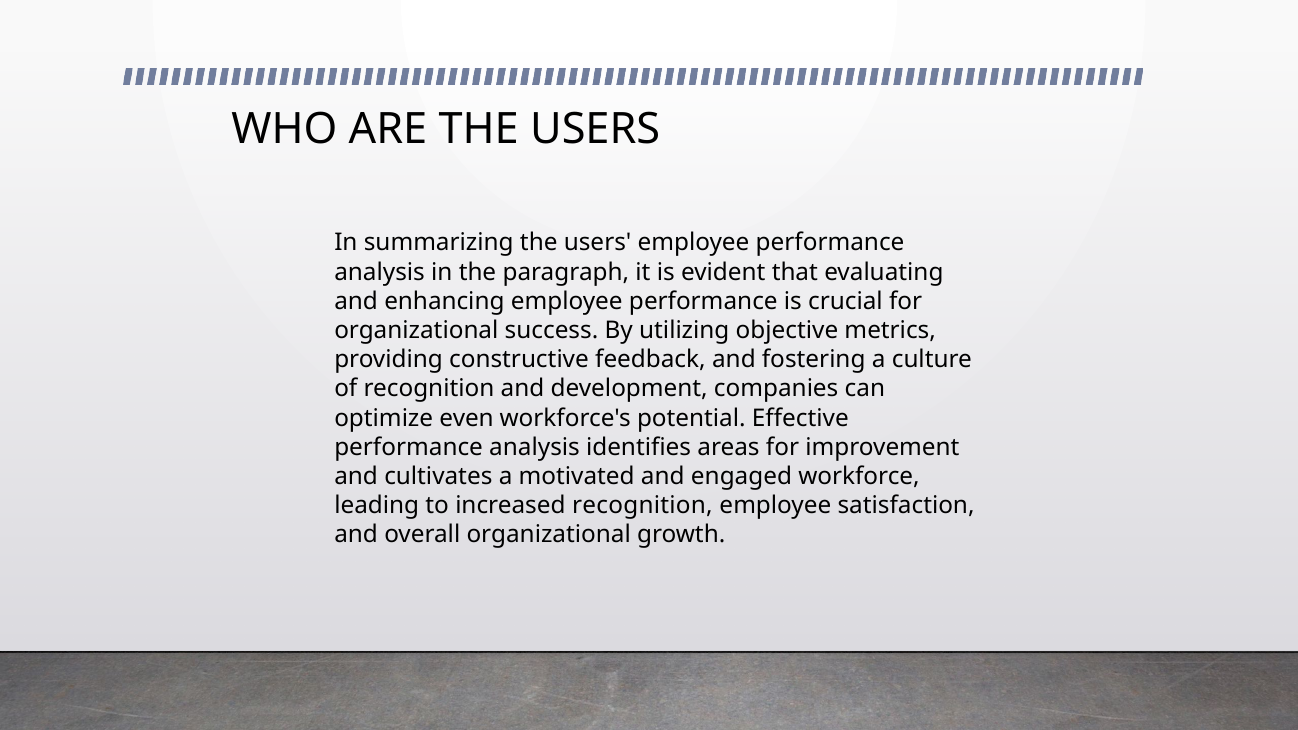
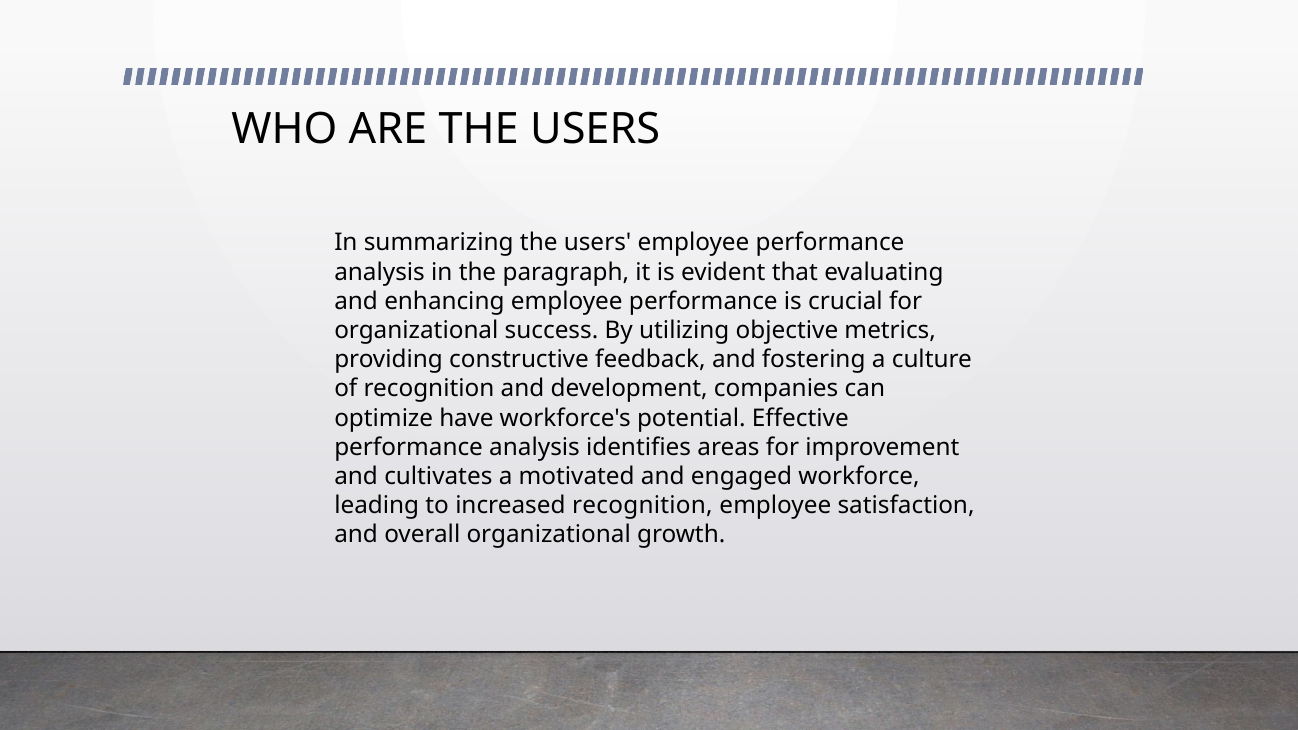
even: even -> have (466, 418)
